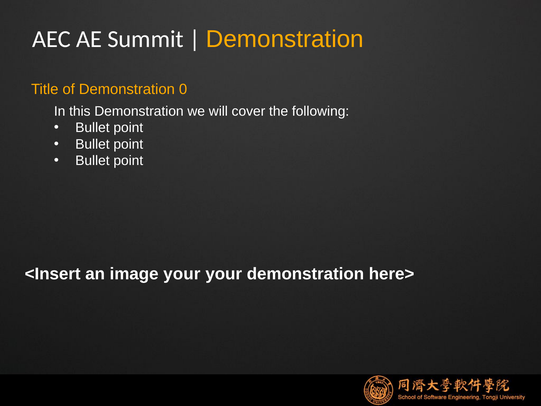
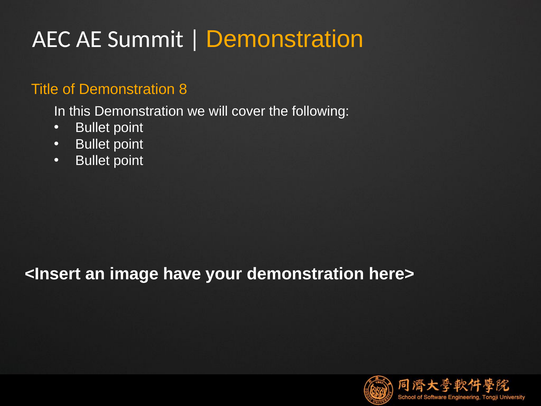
0: 0 -> 8 (183, 89)
image your: your -> have (182, 274)
